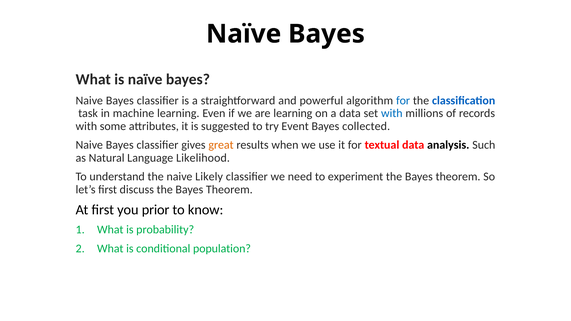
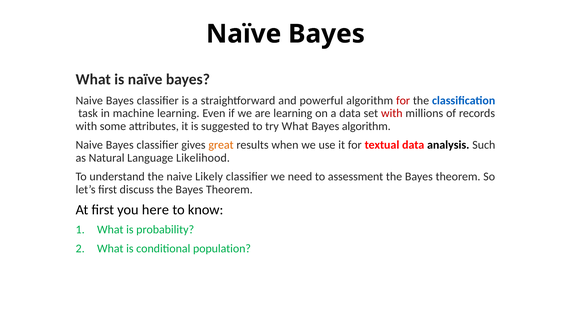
for colour: blue -> red (403, 101)
with colour: blue -> red (392, 113)
try Event: Event -> What (295, 126)
Bayes collected: collected -> algorithm (366, 126)
experiment: experiment -> assessment (356, 177)
prior: prior -> here (155, 210)
